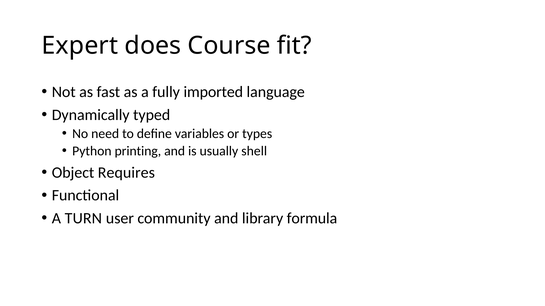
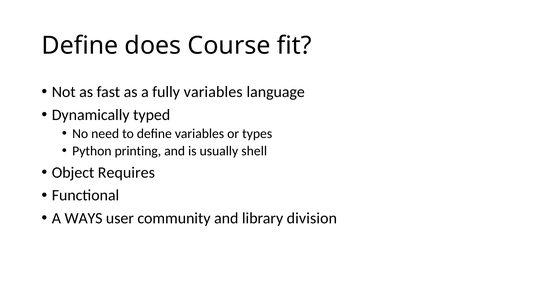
Expert: Expert -> Define (80, 46)
fully imported: imported -> variables (213, 92)
TURN: TURN -> WAYS (83, 219)
formula: formula -> division (312, 219)
